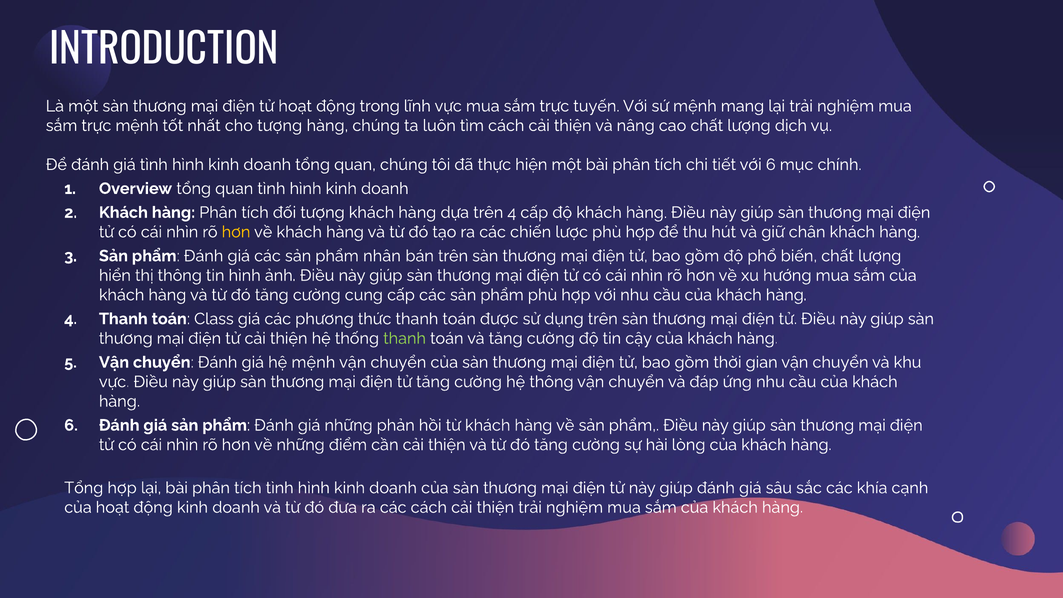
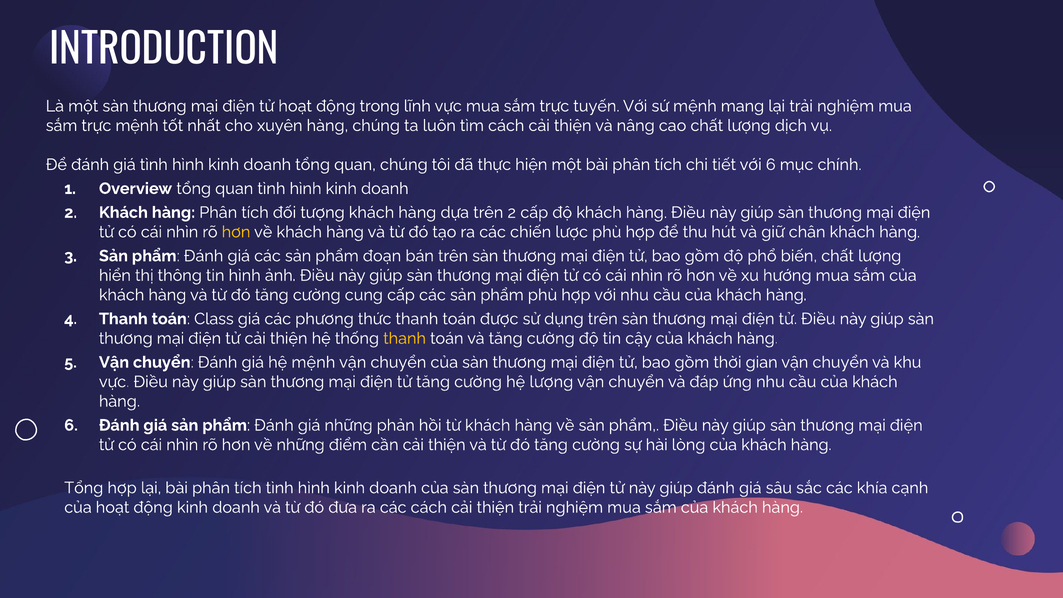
cho tượng: tượng -> xuyên (280, 126)
trên 4: 4 -> 2 (512, 212)
nhân: nhân -> đoạn (382, 256)
thanh colour: light green -> yellow (405, 338)
hệ thông: thông -> lượng (551, 382)
